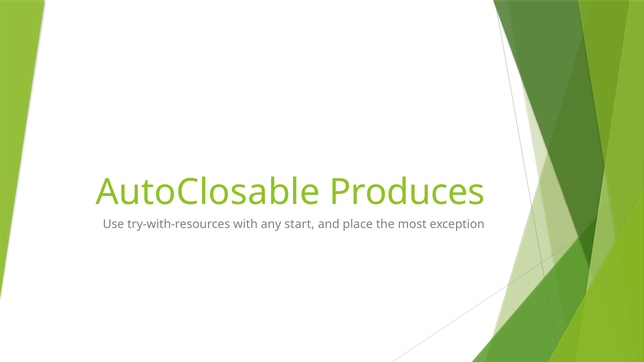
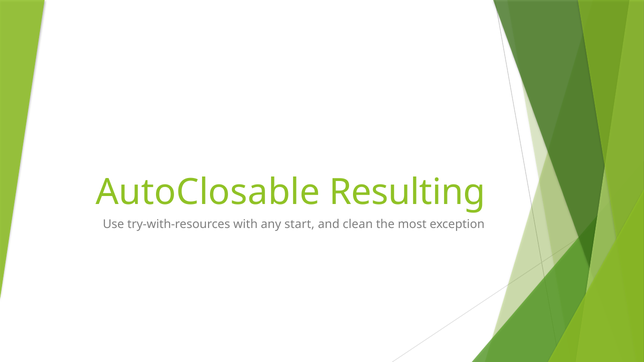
Produces: Produces -> Resulting (407, 192)
place: place -> clean (358, 224)
